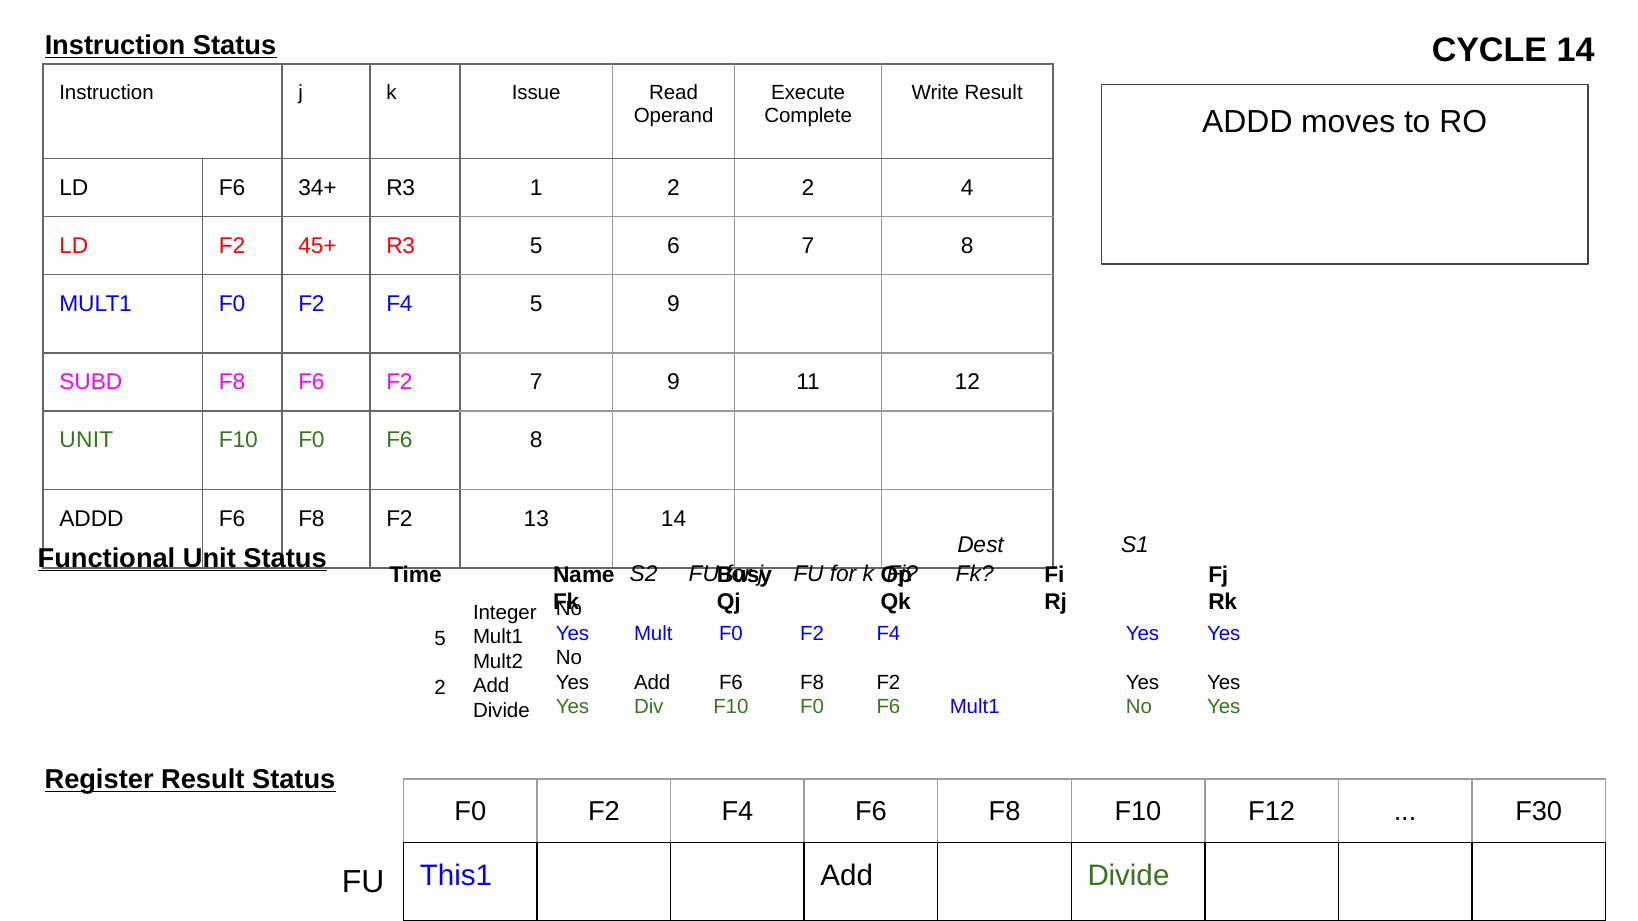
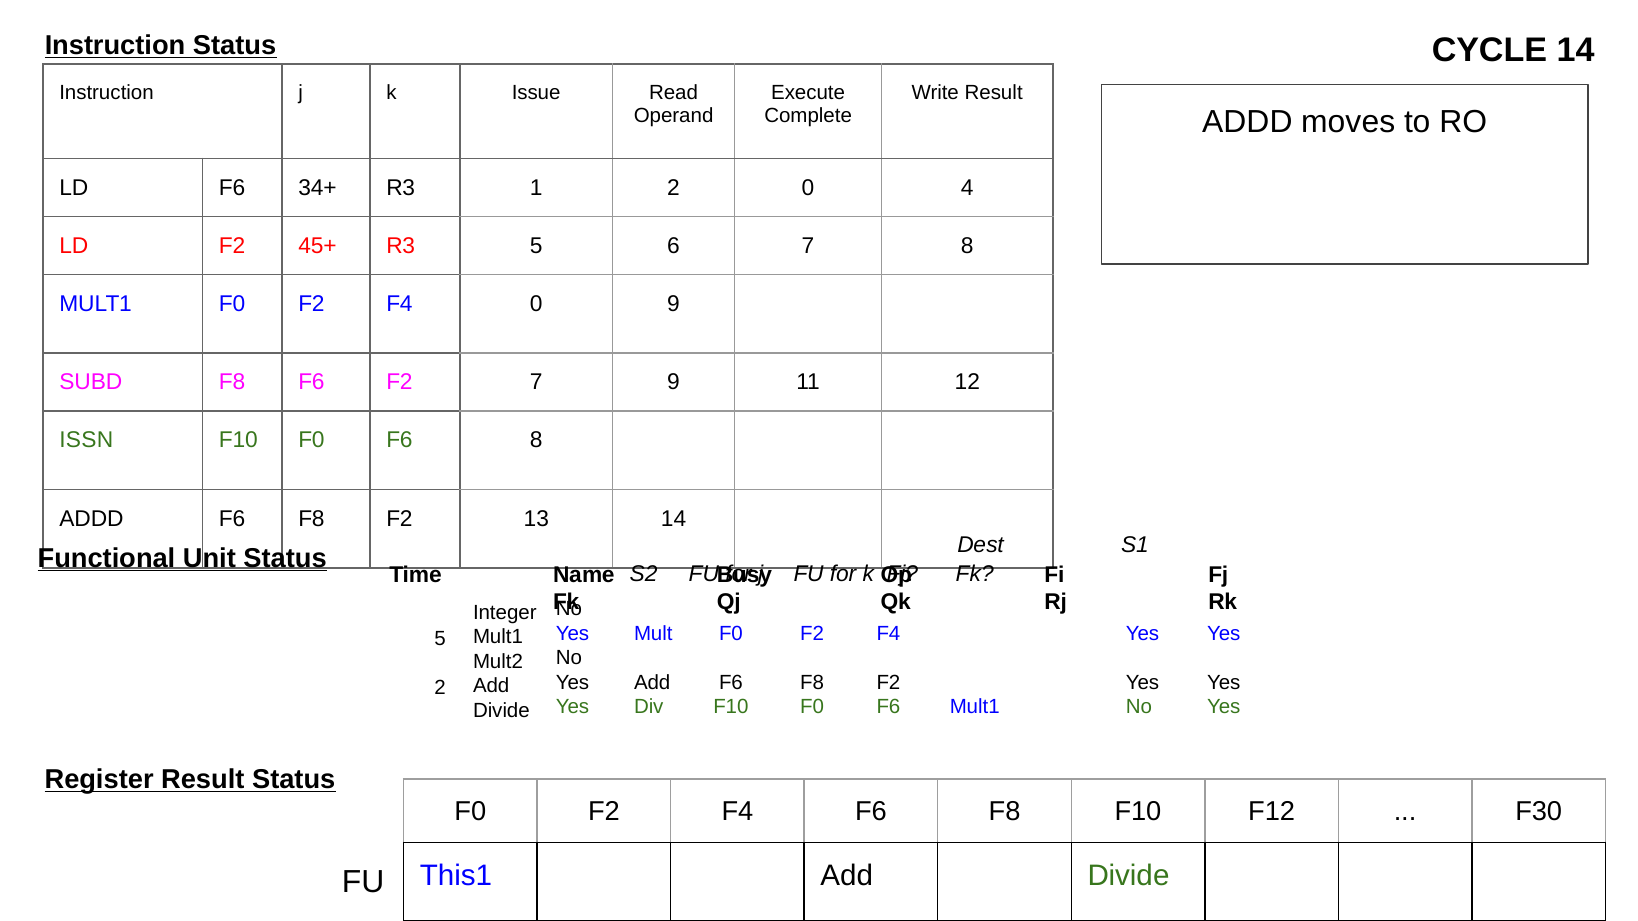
2 2: 2 -> 0 (808, 188)
F4 5: 5 -> 0 (536, 304)
UNIT: UNIT -> ISSN (86, 441)
